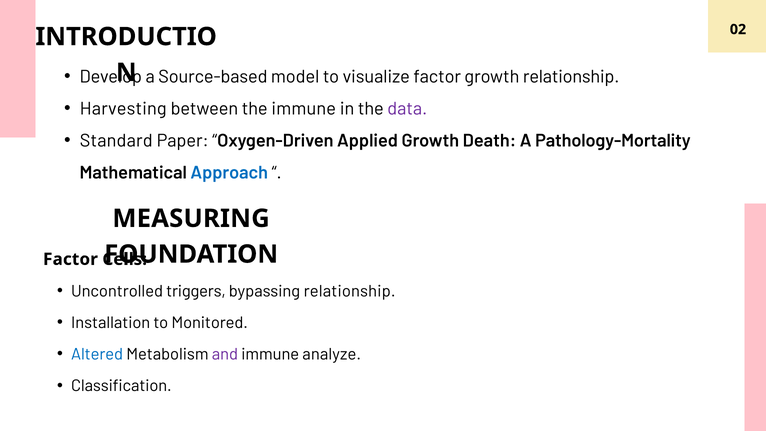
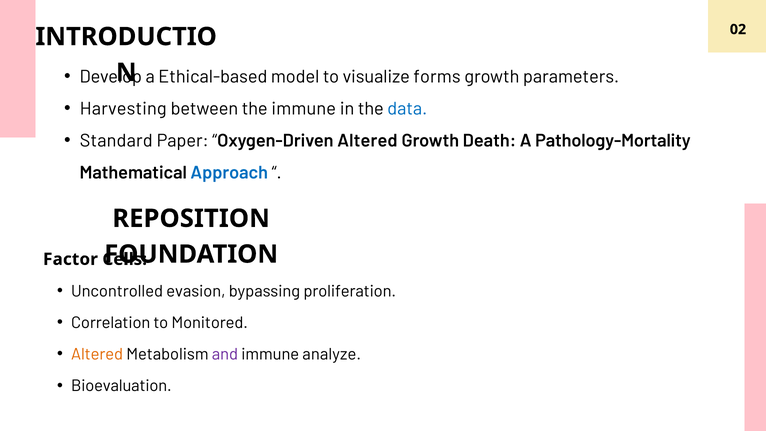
Source-based: Source-based -> Ethical-based (213, 77)
visualize factor: factor -> forms (437, 77)
growth relationship: relationship -> parameters (571, 77)
data colour: purple -> blue (407, 109)
Oxygen-Driven Applied: Applied -> Altered (367, 141)
MEASURING: MEASURING -> REPOSITION (191, 218)
triggers: triggers -> evasion (196, 291)
bypassing relationship: relationship -> proliferation (350, 291)
Installation: Installation -> Correlation (111, 323)
Altered colour: blue -> orange (97, 354)
Classification: Classification -> Bioevaluation (121, 386)
